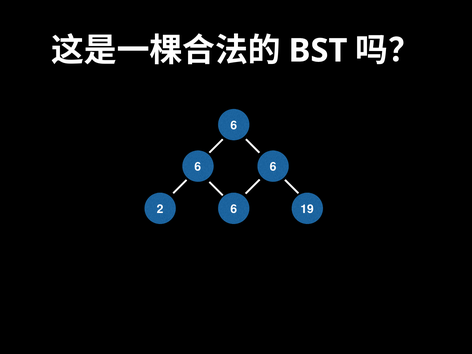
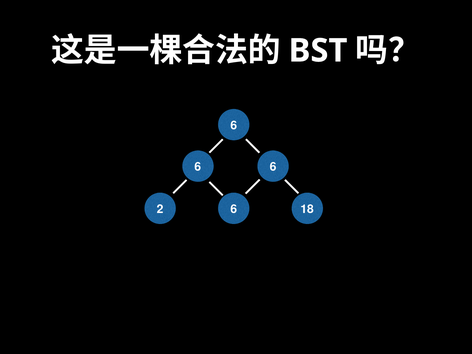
19: 19 -> 18 (307, 209)
